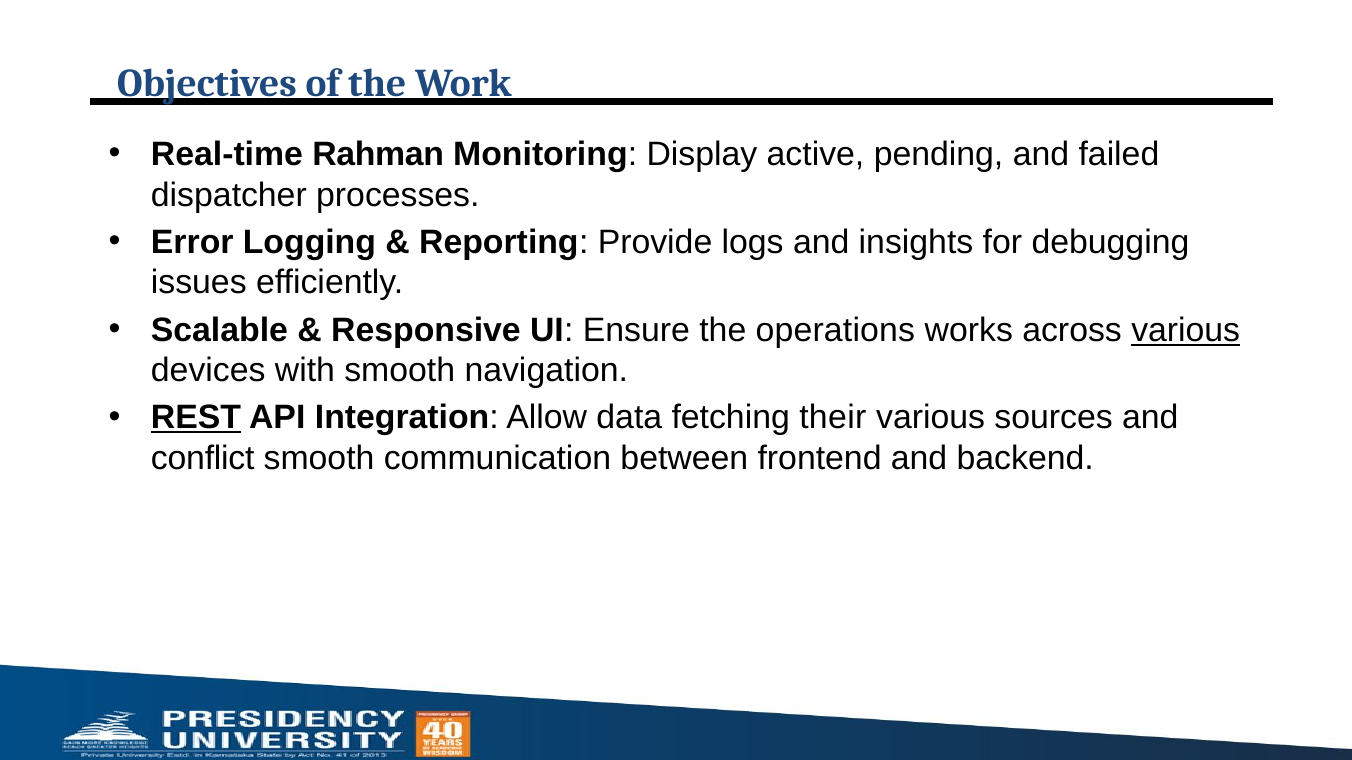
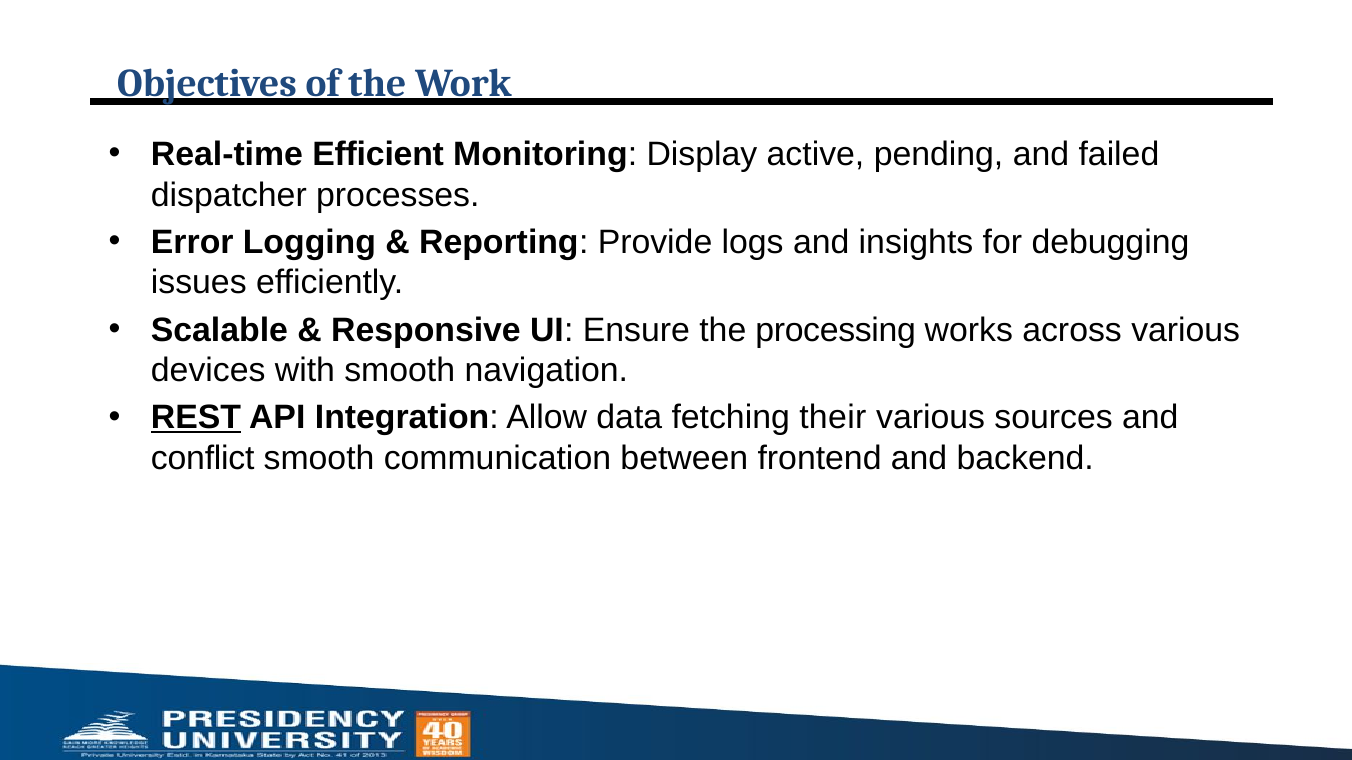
Rahman: Rahman -> Efficient (378, 154)
operations: operations -> processing (836, 330)
various underline: present -> none (1186, 330)
